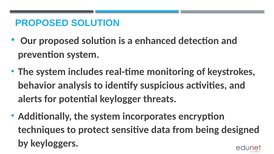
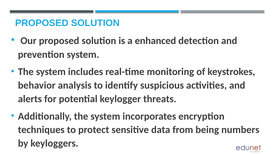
designed: designed -> numbers (240, 130)
